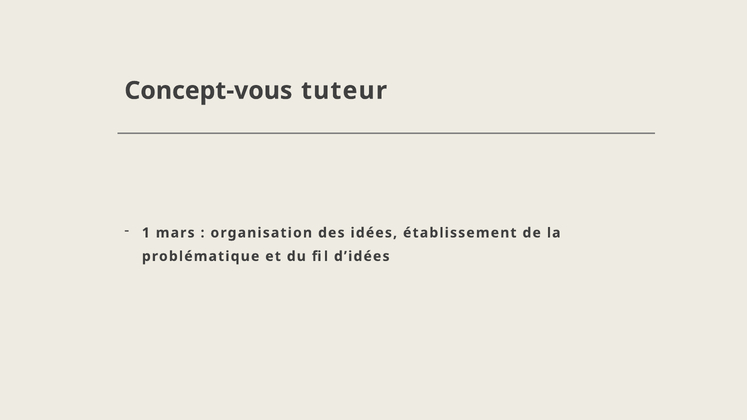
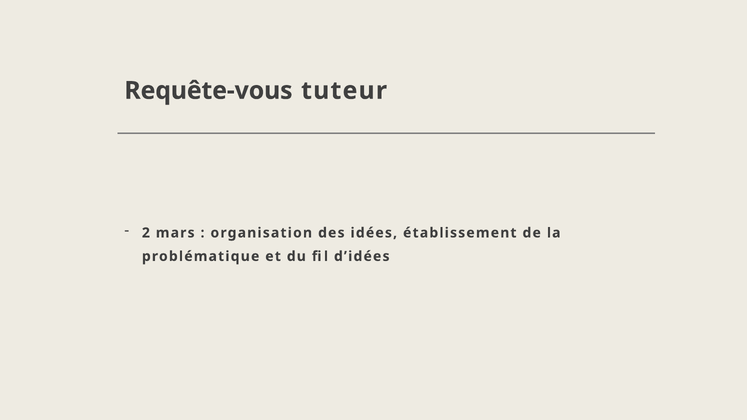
Concept-vous: Concept-vous -> Requête-vous (208, 91)
1: 1 -> 2 (146, 233)
